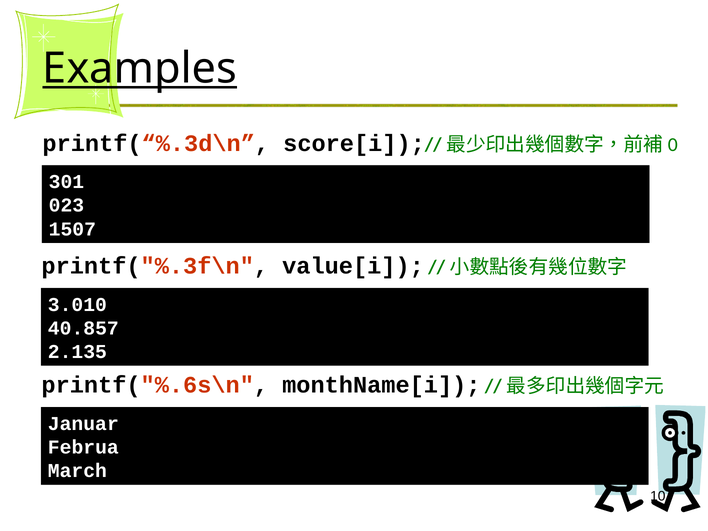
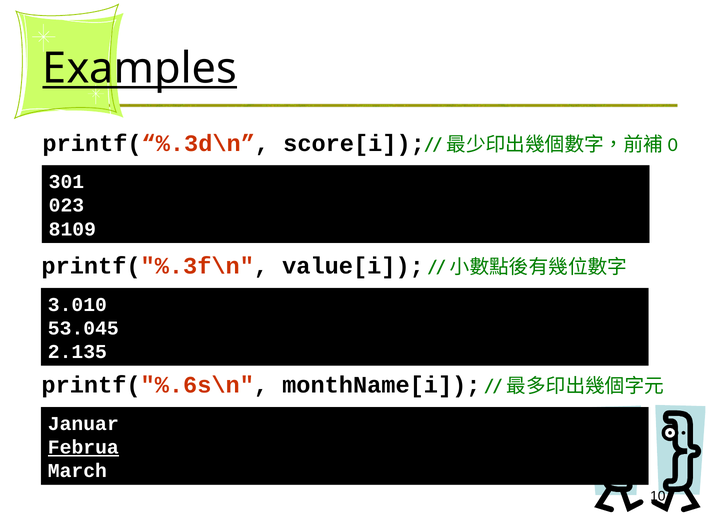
1507: 1507 -> 8109 (72, 229)
40.857: 40.857 -> 53.045 (83, 328)
Februa underline: none -> present (83, 447)
